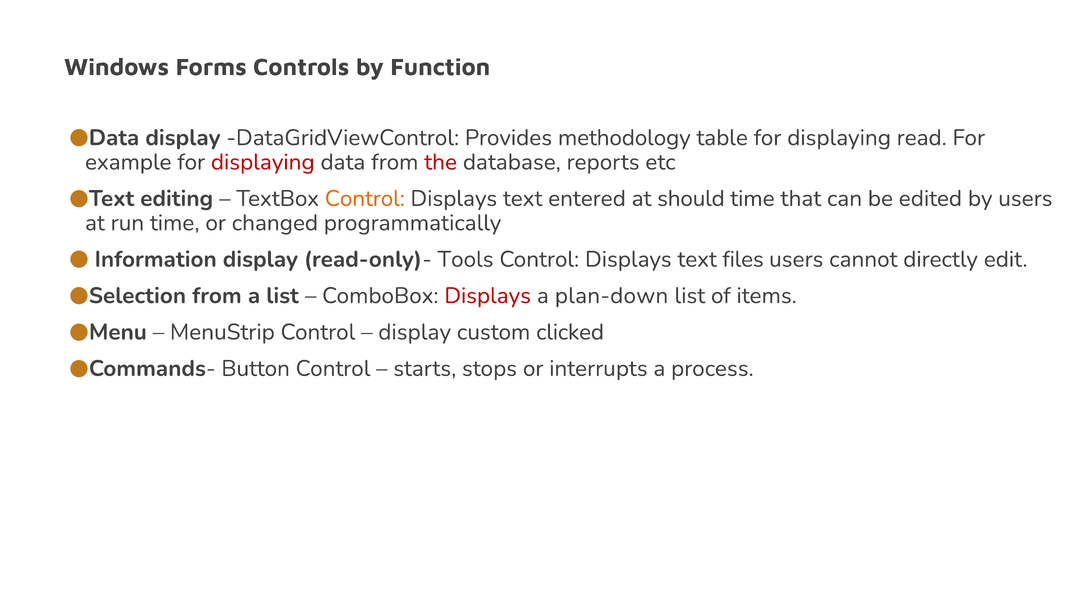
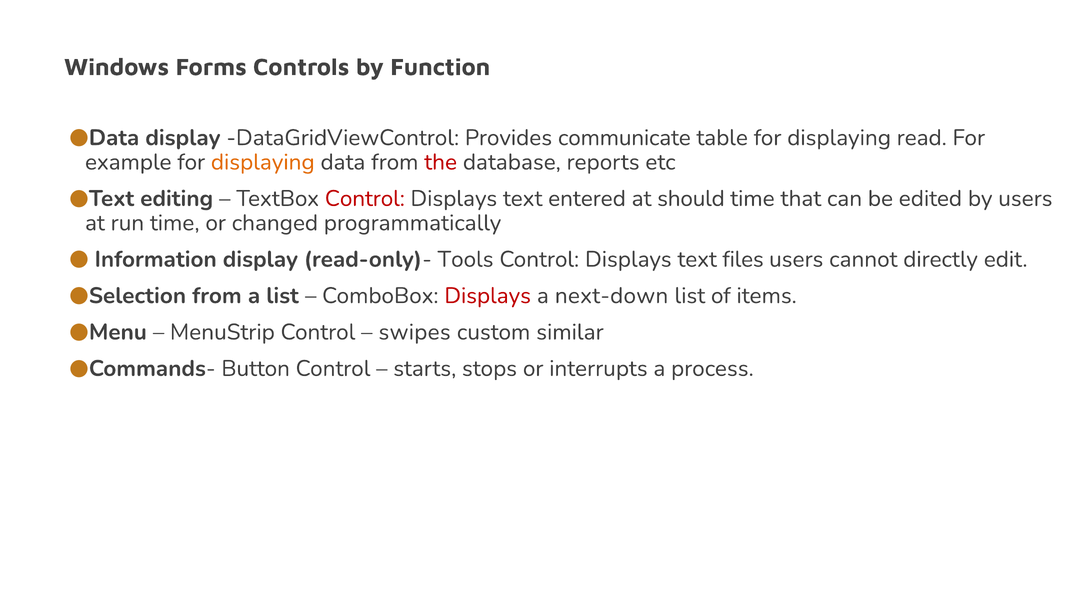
methodology: methodology -> communicate (624, 138)
displaying colour: red -> orange (263, 162)
Control colour: orange -> red (365, 199)
plan-down: plan-down -> next-down (612, 296)
display: display -> swipes (415, 332)
clicked: clicked -> similar (570, 332)
